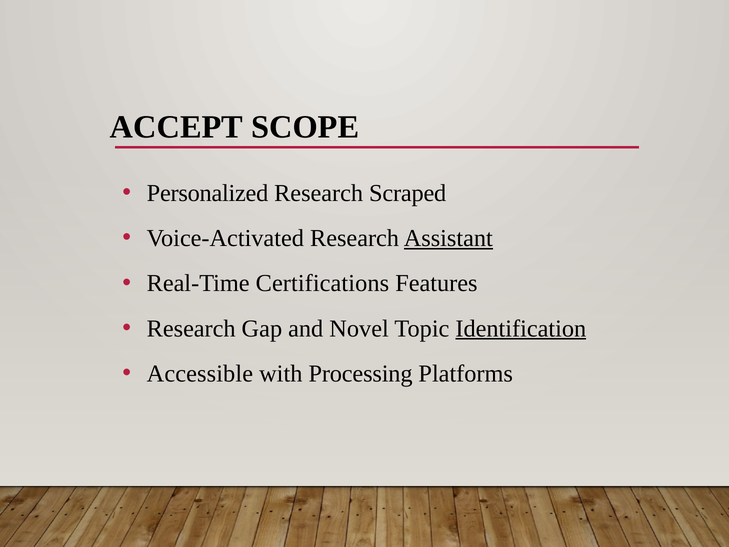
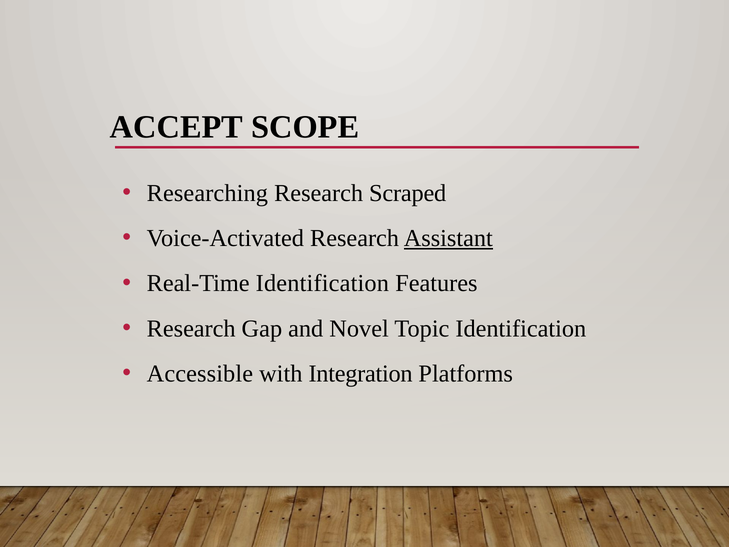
Personalized: Personalized -> Researching (207, 193)
Real-Time Certifications: Certifications -> Identification (322, 283)
Identification underline: present -> none (521, 328)
Processing: Processing -> Integration (361, 373)
